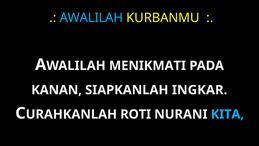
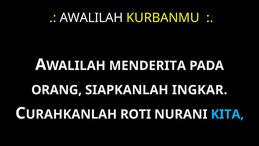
AWALILAH colour: light blue -> white (91, 18)
MENIKMATI: MENIKMATI -> MENDERITA (147, 66)
KANAN: KANAN -> ORANG (57, 90)
